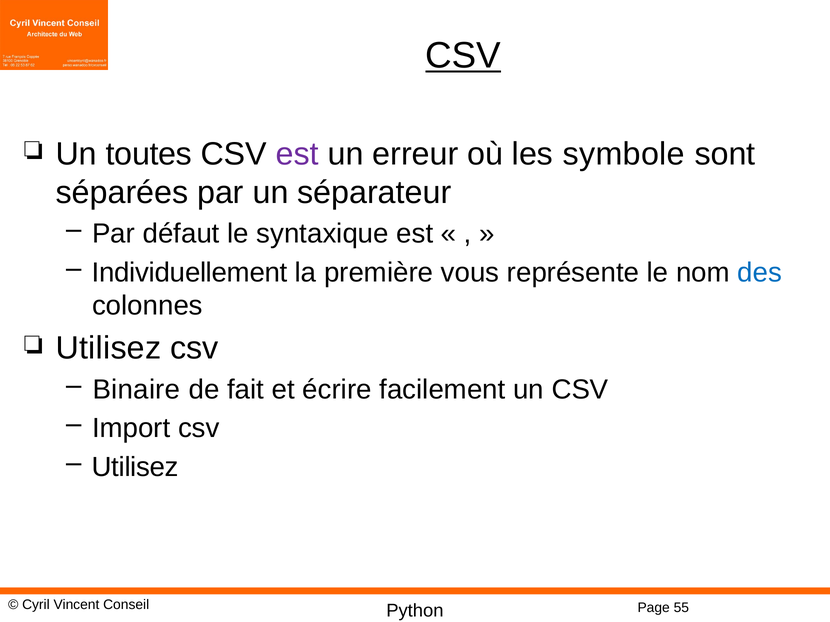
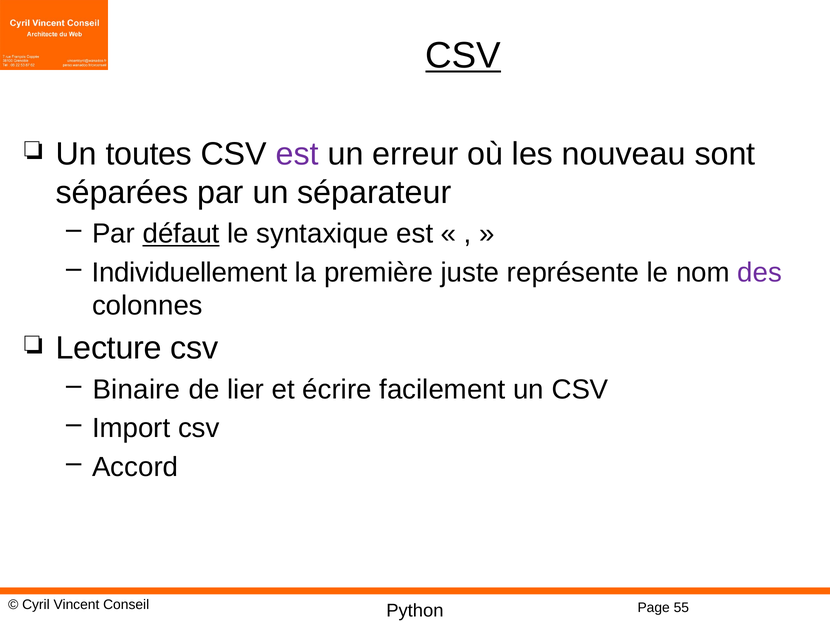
symbole: symbole -> nouveau (624, 154)
défaut underline: none -> present (181, 234)
vous: vous -> juste (470, 273)
des colour: blue -> purple (760, 273)
Utilisez: Utilisez -> Lecture (109, 349)
fait: fait -> lier (246, 390)
Utilisez: Utilisez -> Accord (135, 467)
